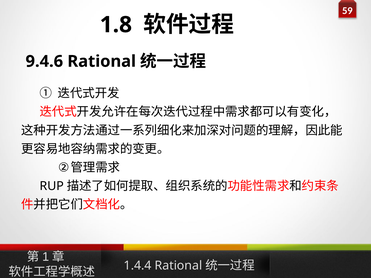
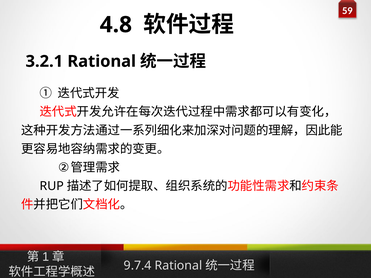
1.8: 1.8 -> 4.8 (116, 25)
9.4.6: 9.4.6 -> 3.2.1 (44, 61)
1.4.4: 1.4.4 -> 9.7.4 (138, 266)
